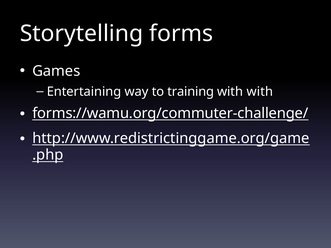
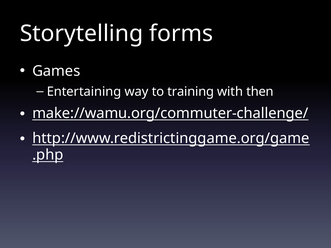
with with: with -> then (260, 92)
forms://wamu.org/commuter-challenge/: forms://wamu.org/commuter-challenge/ -> make://wamu.org/commuter-challenge/ (170, 113)
